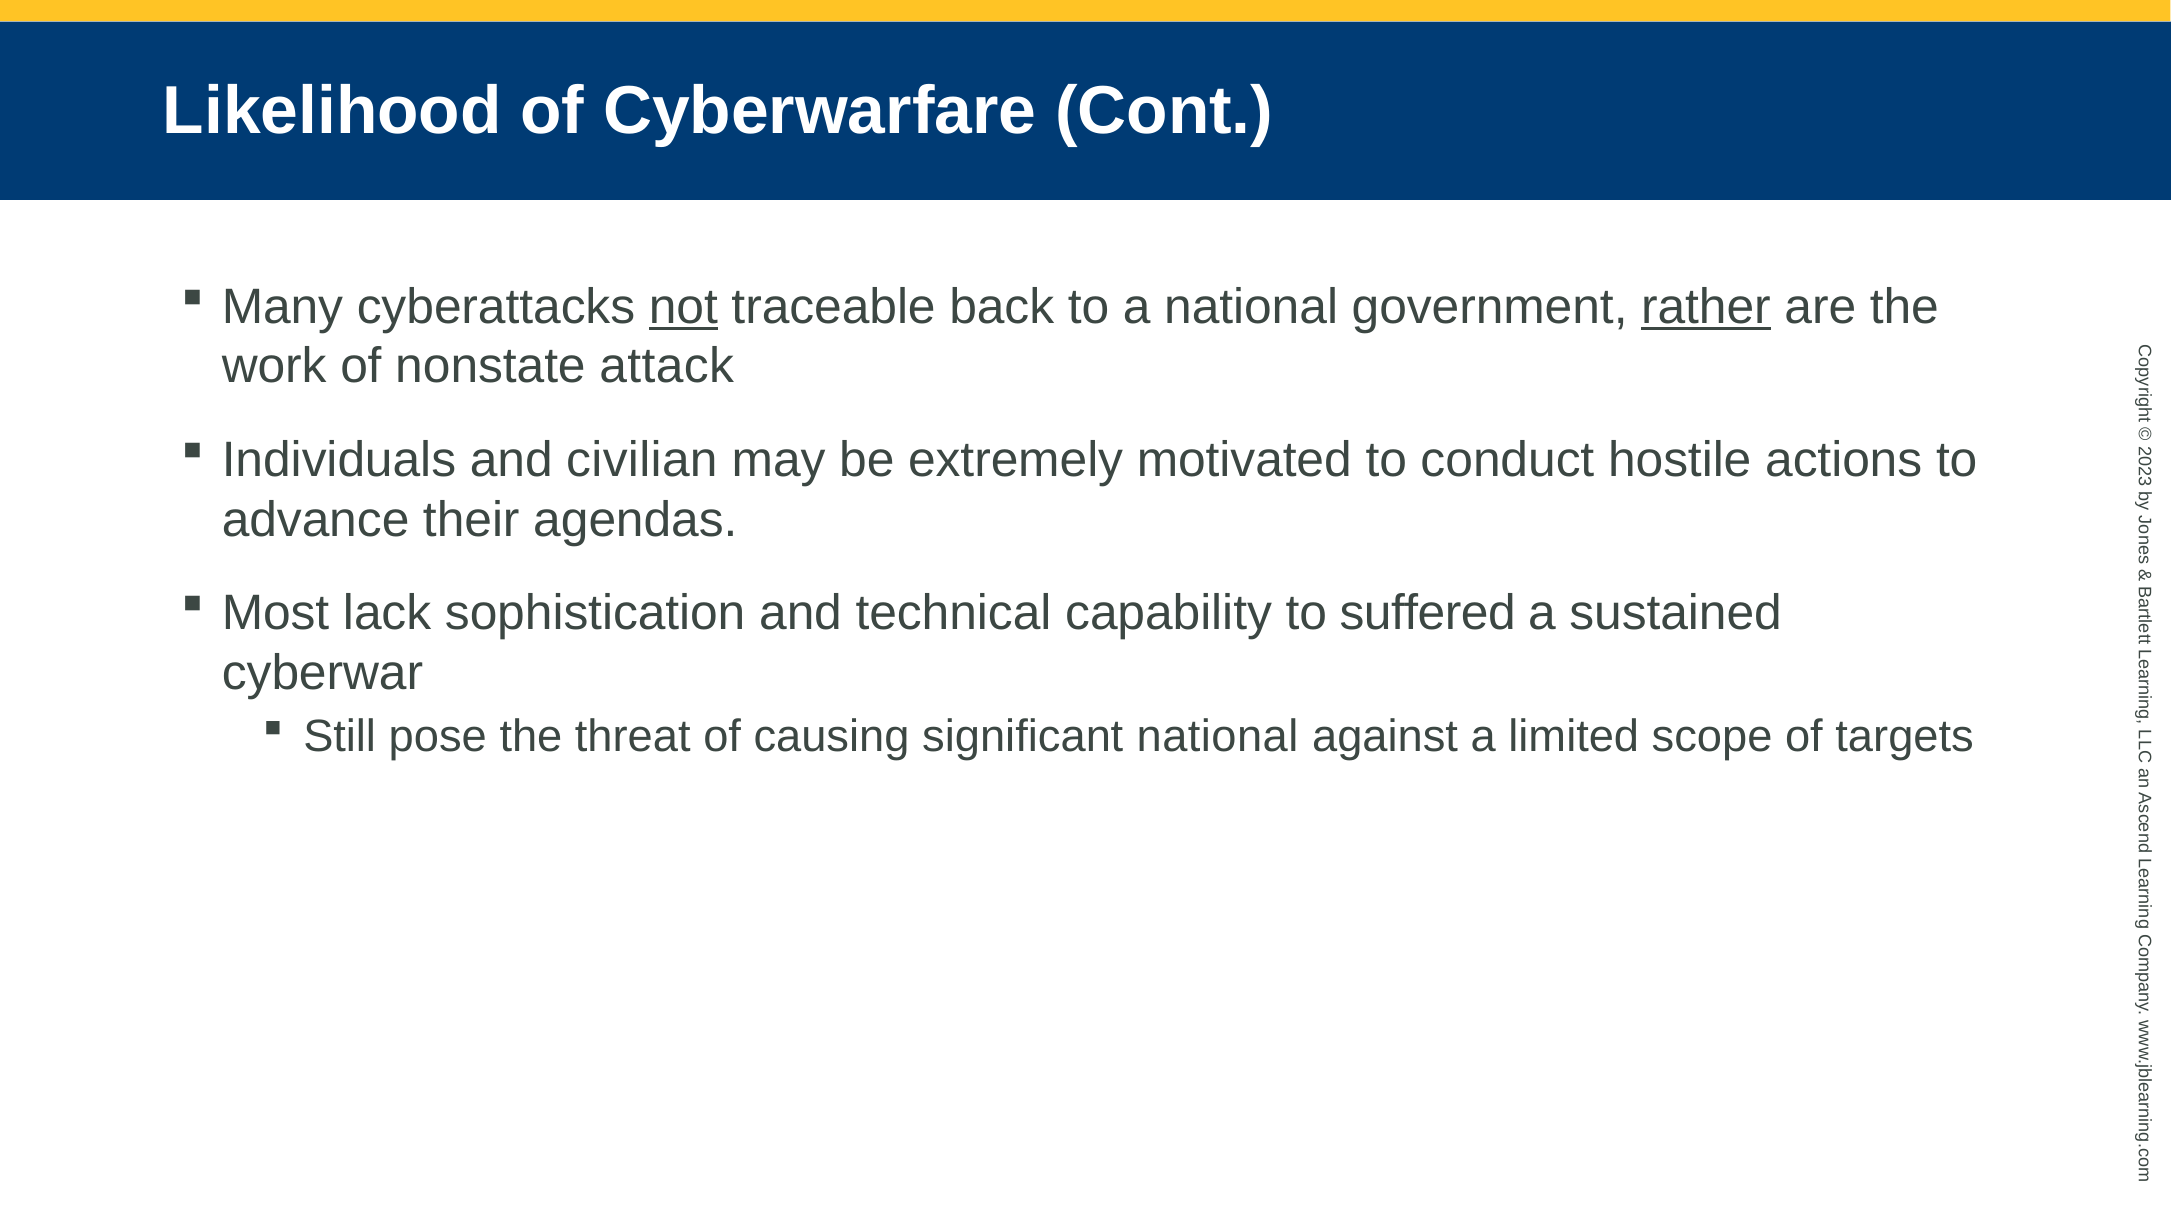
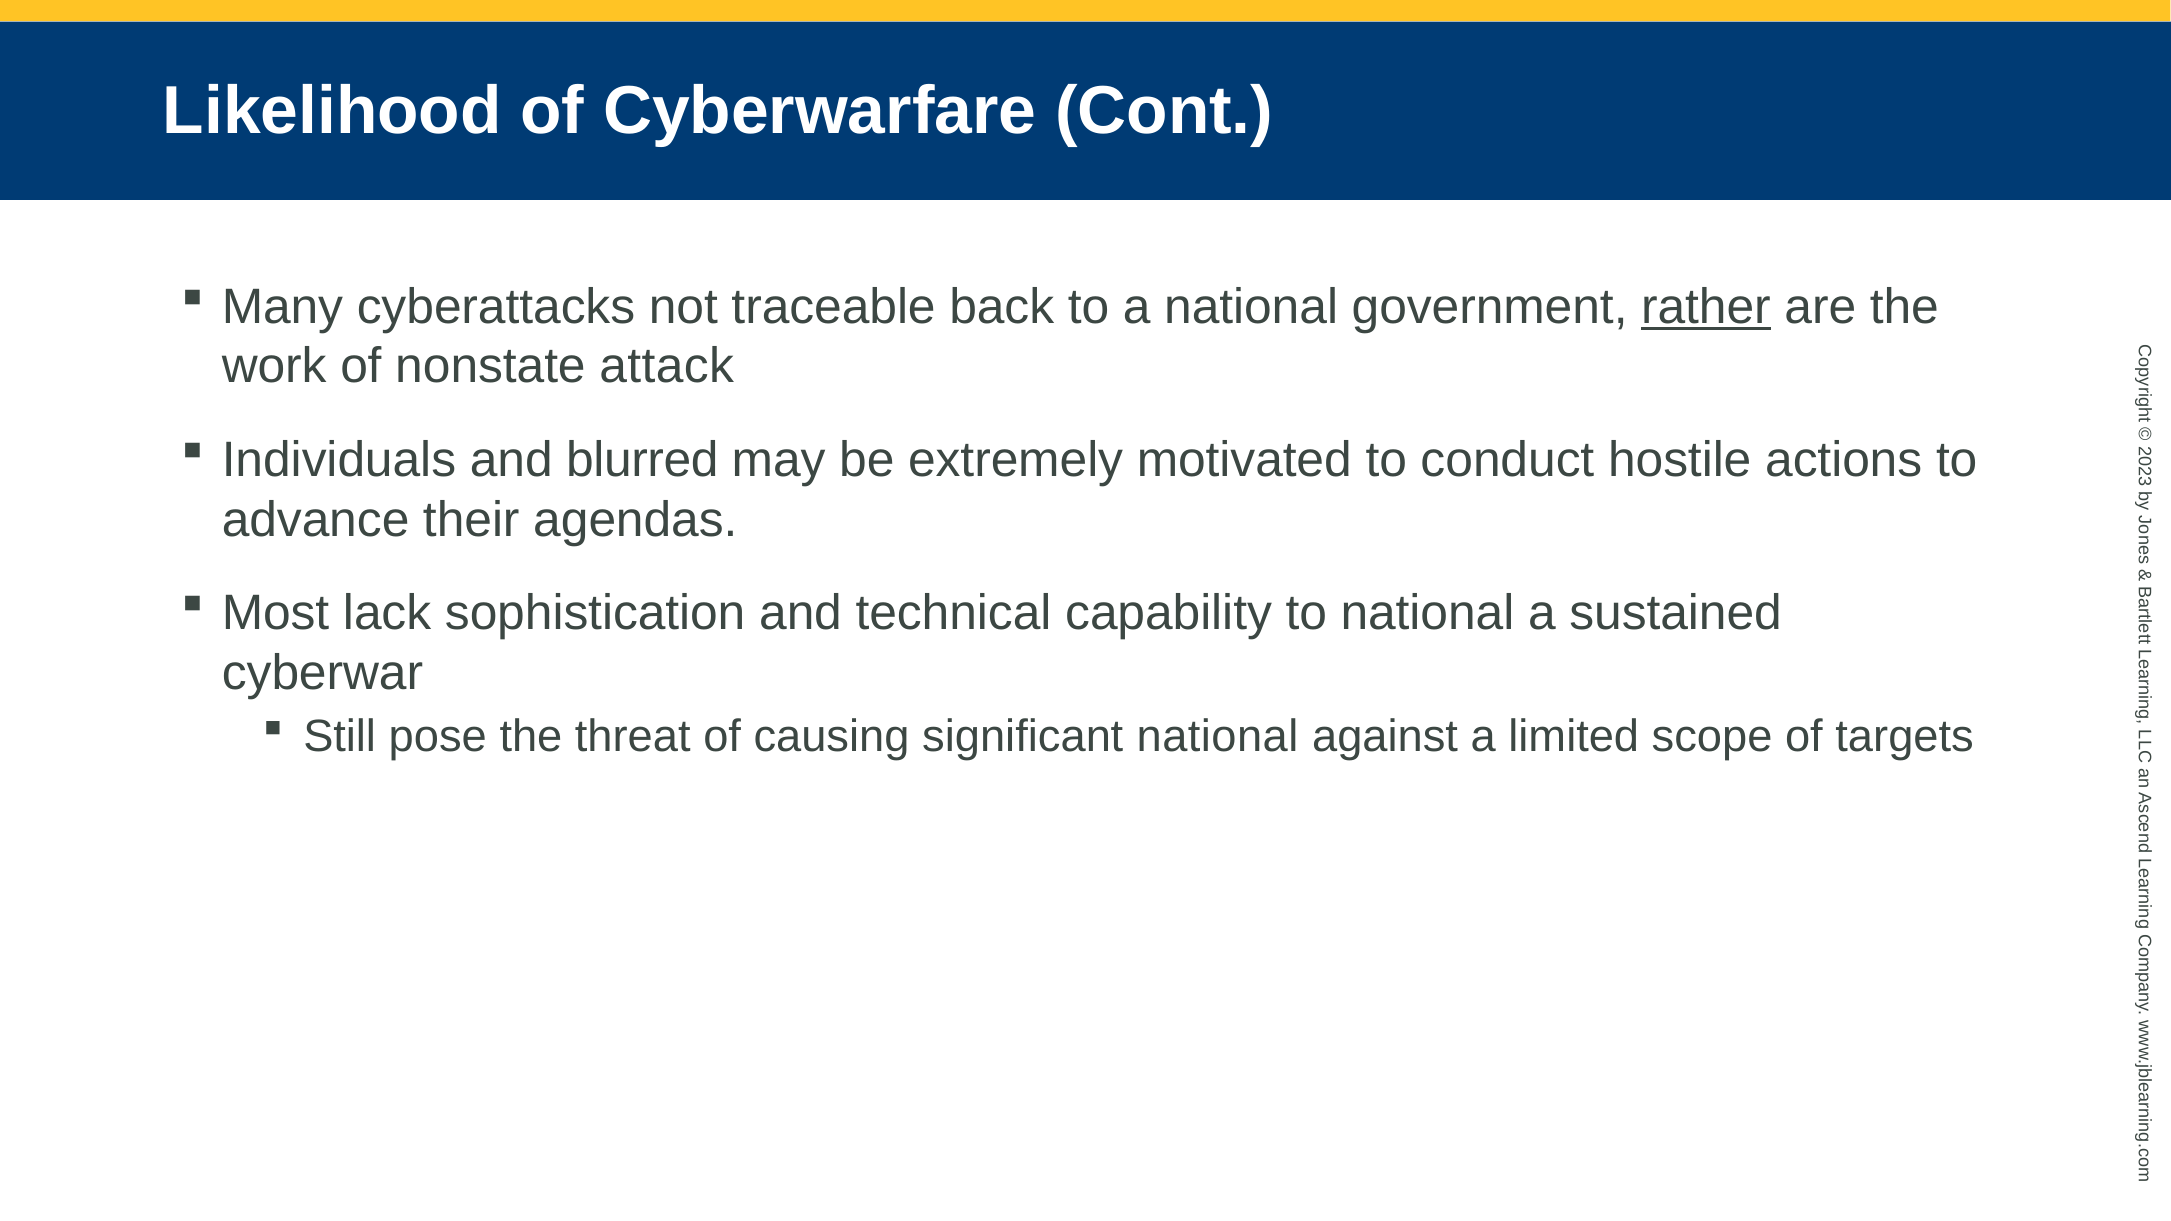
not underline: present -> none (683, 307)
civilian: civilian -> blurred (642, 460)
to suffered: suffered -> national (1427, 613)
